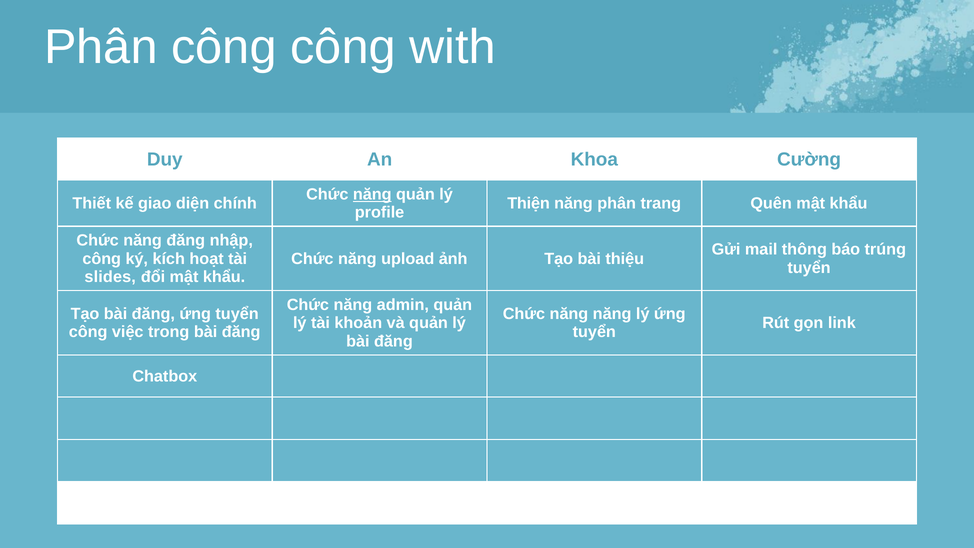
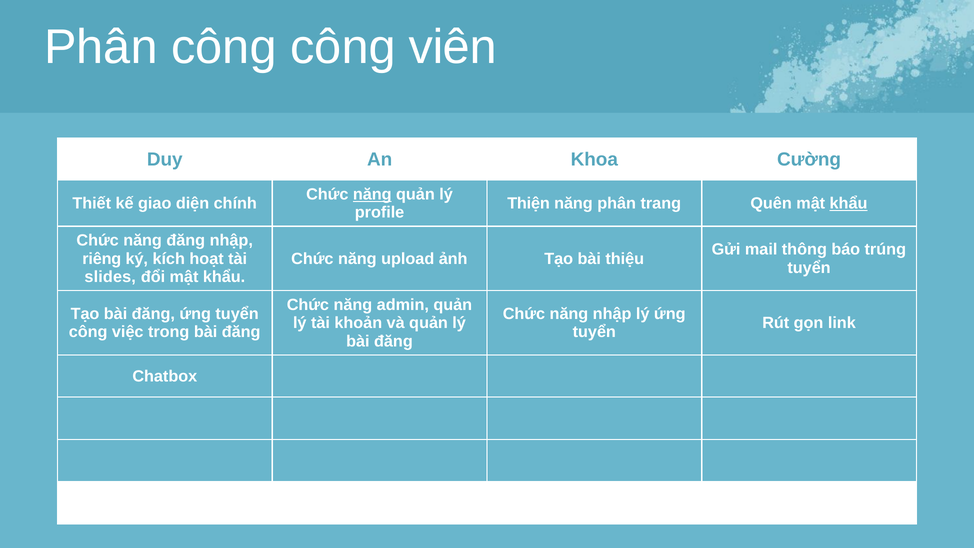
with: with -> viên (453, 47)
khẩu underline: none -> present (849, 203)
công: công -> riêng (102, 259)
năng năng: năng -> nhập (612, 314)
